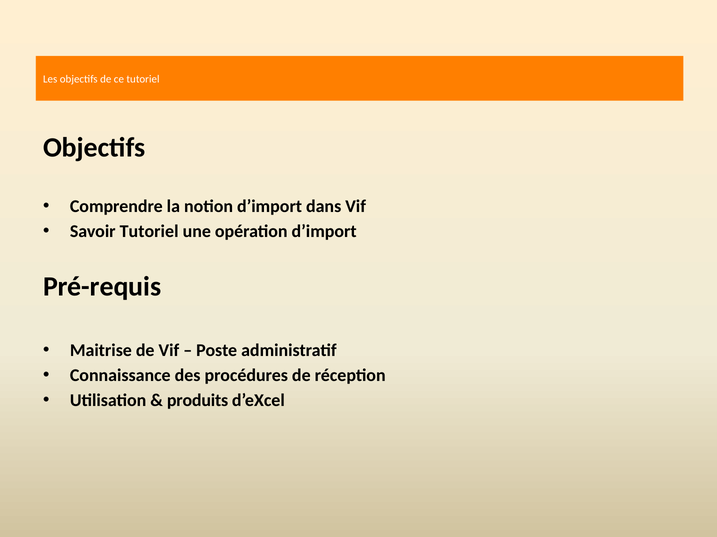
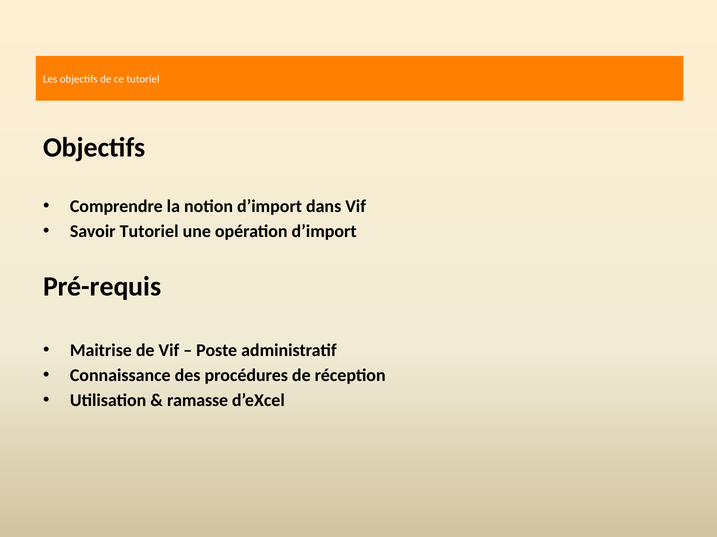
produits: produits -> ramasse (198, 401)
